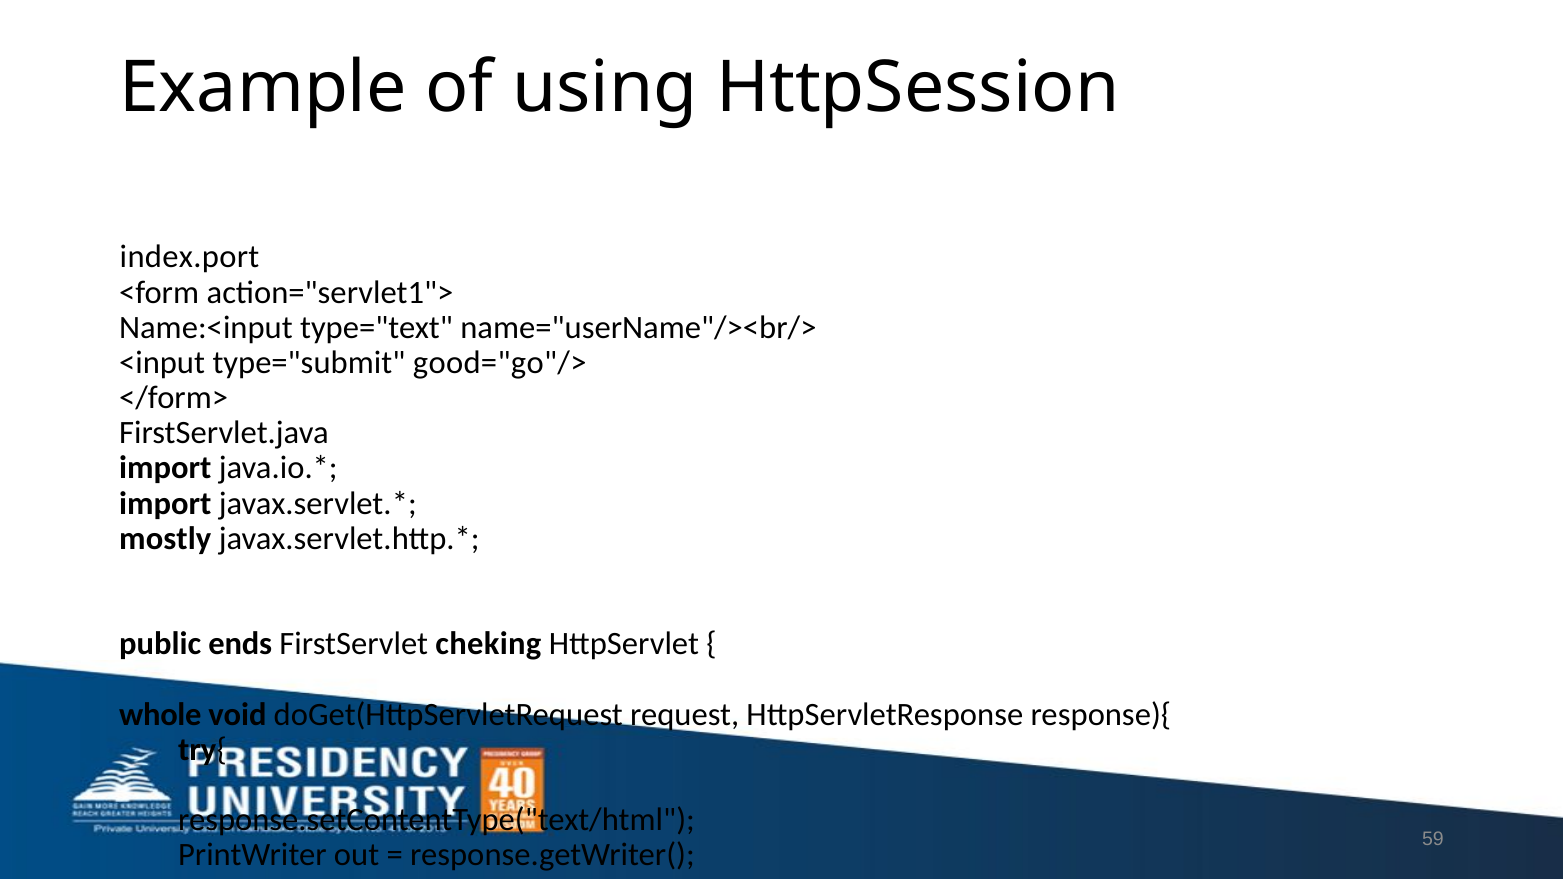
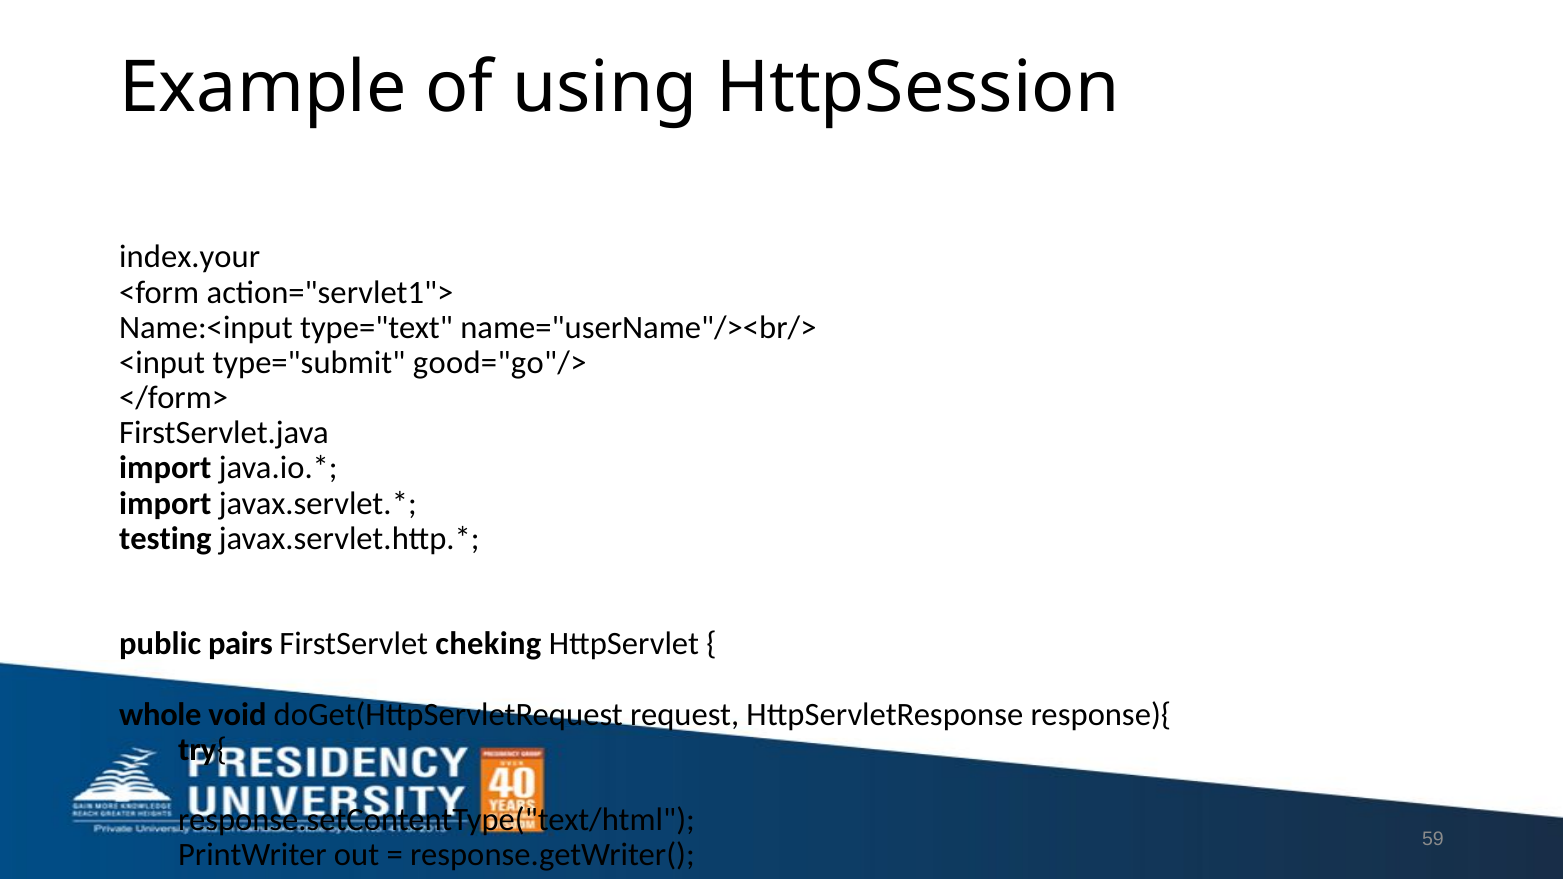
index.port: index.port -> index.your (190, 257)
mostly: mostly -> testing (165, 539)
ends: ends -> pairs (240, 644)
